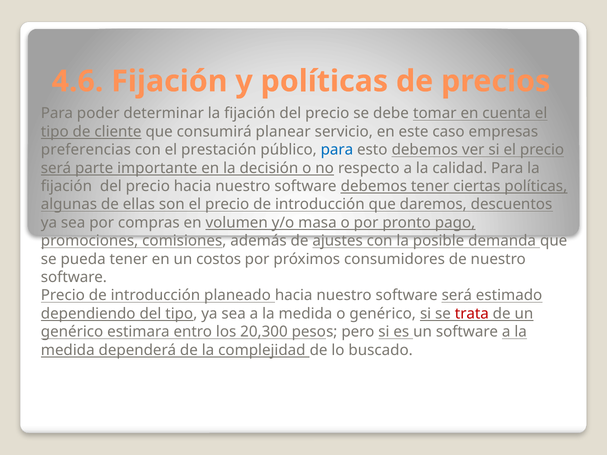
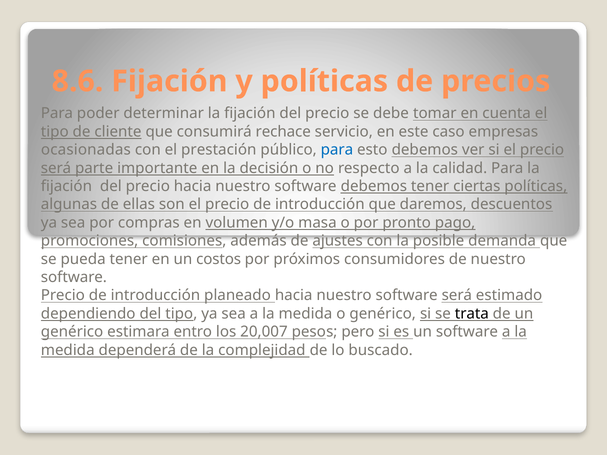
4.6: 4.6 -> 8.6 (77, 81)
planear: planear -> rechace (283, 132)
preferencias: preferencias -> ocasionadas (86, 150)
trata colour: red -> black (472, 314)
20,300: 20,300 -> 20,007 (264, 332)
